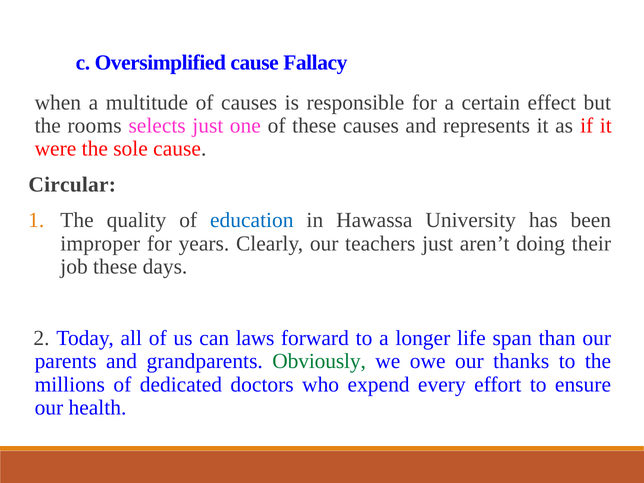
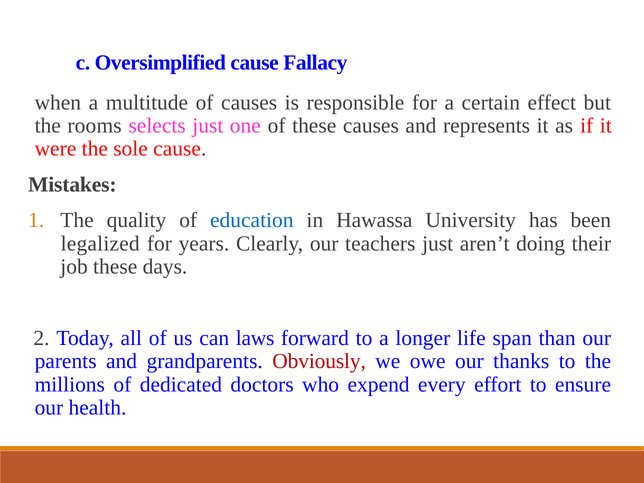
Circular: Circular -> Mistakes (72, 185)
improper: improper -> legalized (100, 243)
Obviously colour: green -> red (319, 361)
